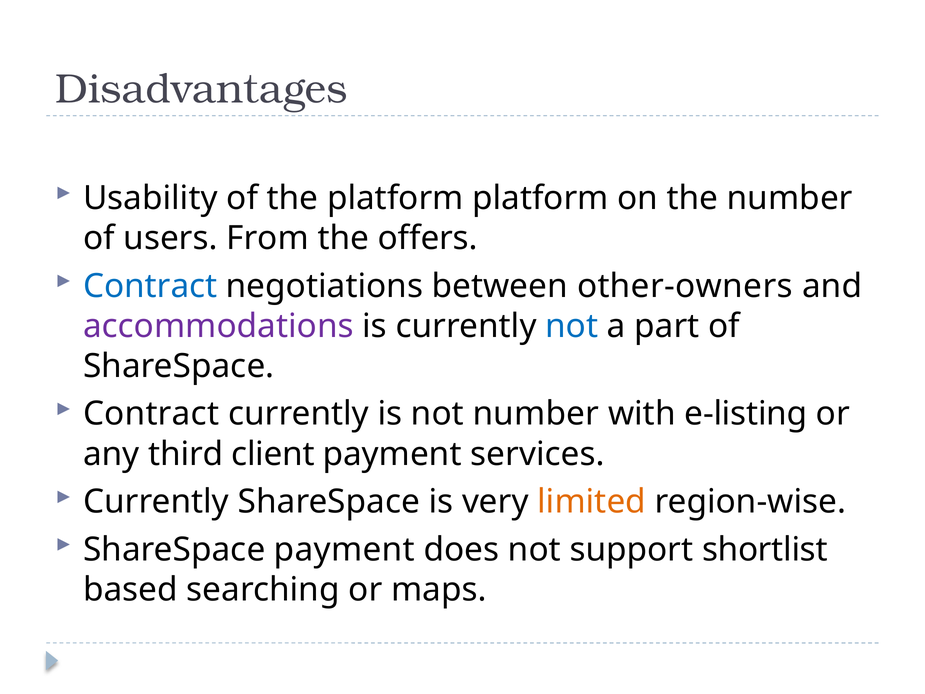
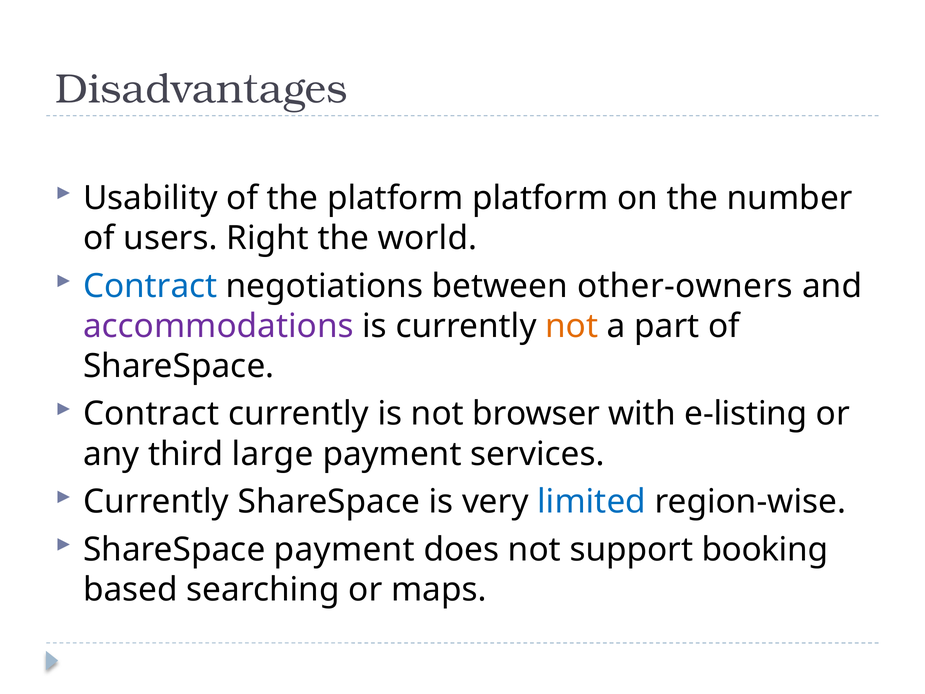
From: From -> Right (268, 238)
offers: offers -> world (428, 238)
not colour: blue -> orange (572, 326)
not number: number -> browser (536, 414)
client: client -> large (273, 454)
limited colour: orange -> blue (592, 502)
shortlist: shortlist -> booking (765, 549)
